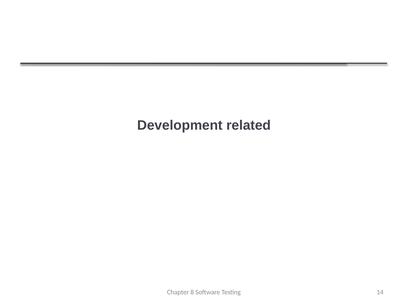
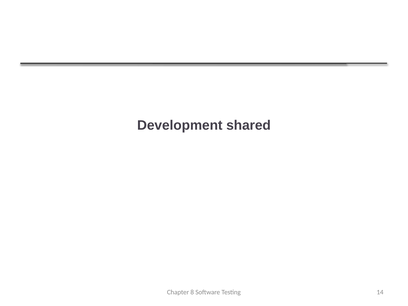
related: related -> shared (249, 125)
